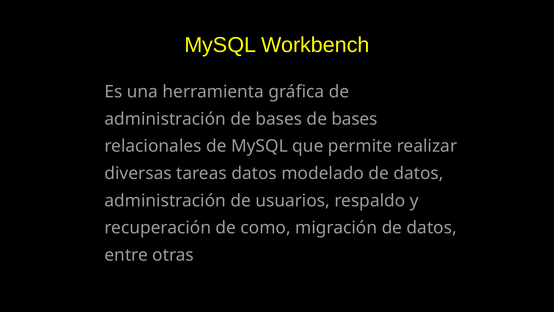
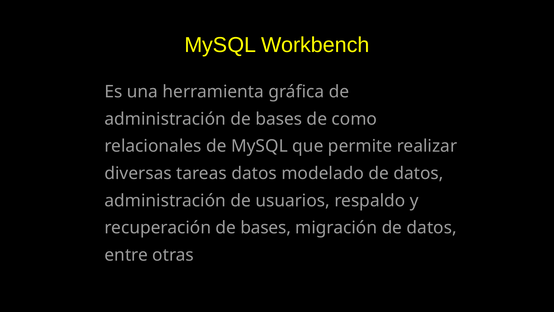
bases de bases: bases -> como (354, 119)
recuperación de como: como -> bases (266, 228)
